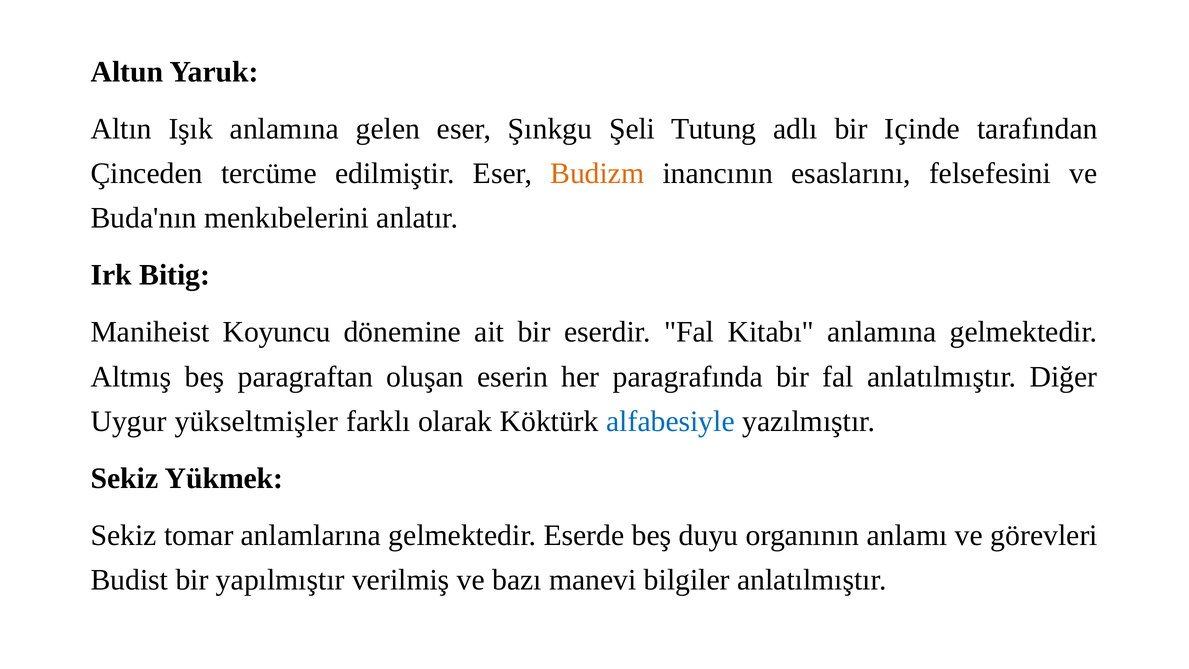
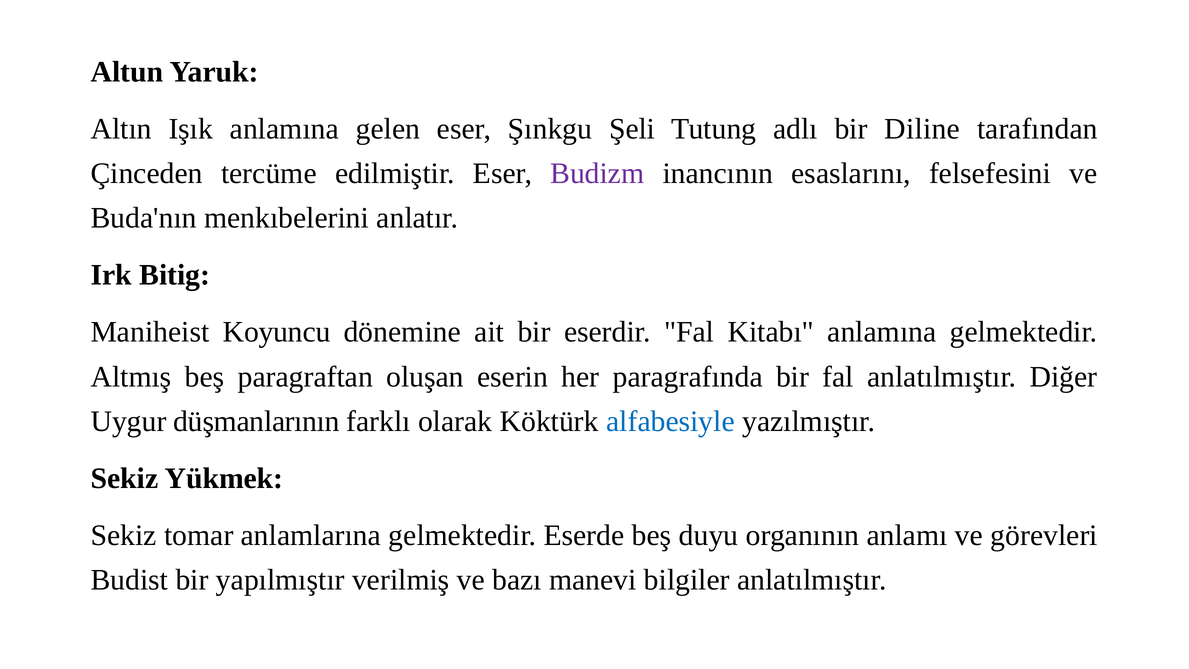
Içinde: Içinde -> Diline (922, 129)
Budizm colour: orange -> purple (597, 173)
yükseltmişler: yükseltmişler -> düşmanlarının (257, 421)
